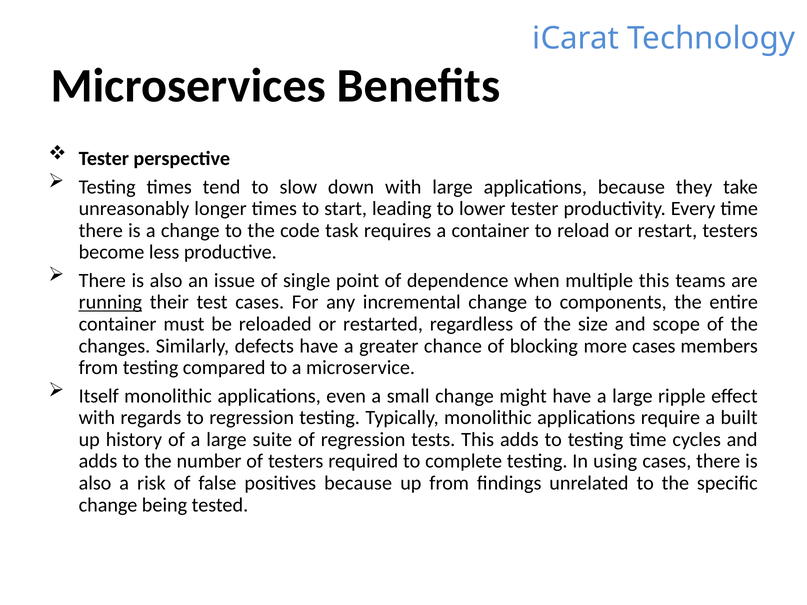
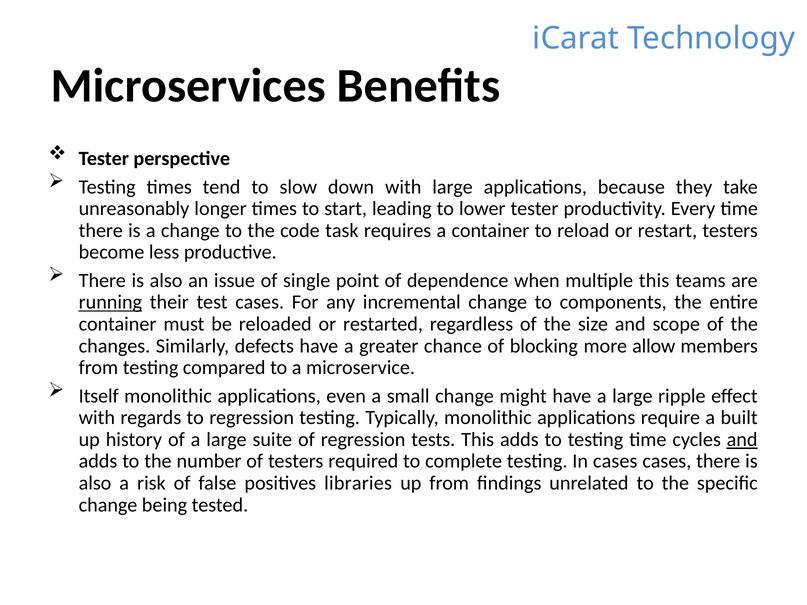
more cases: cases -> allow (654, 346)
and underline: none -> present (742, 440)
In using: using -> cases (615, 461)
positives because: because -> libraries (358, 483)
